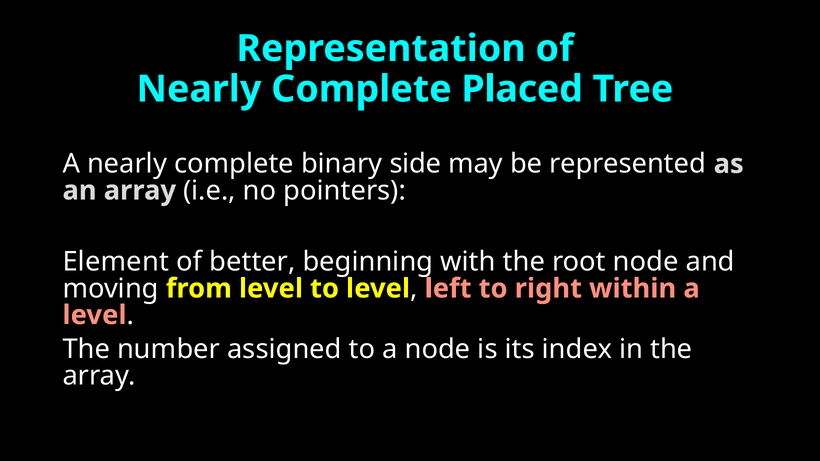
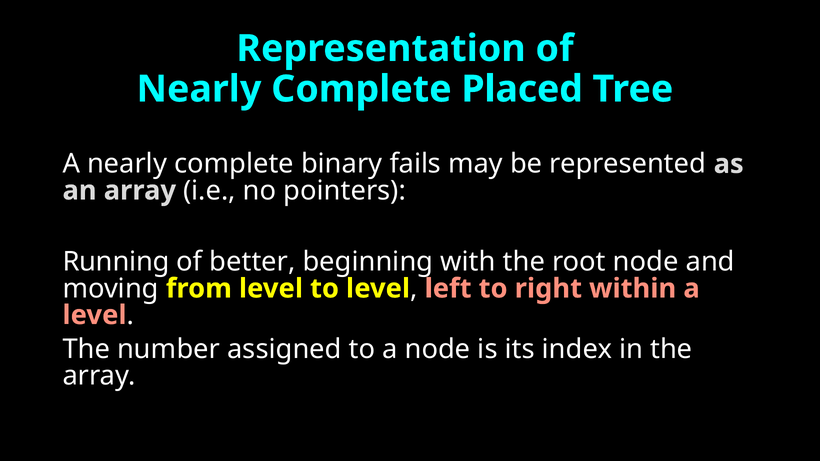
side: side -> fails (415, 164)
Element: Element -> Running (116, 262)
